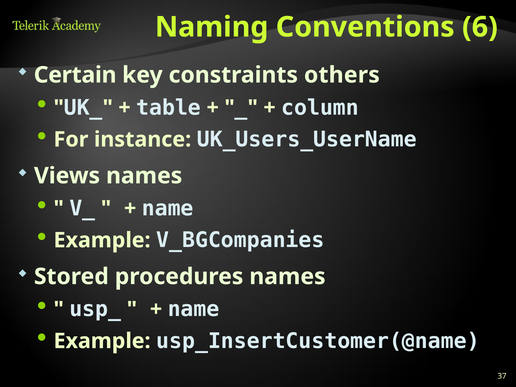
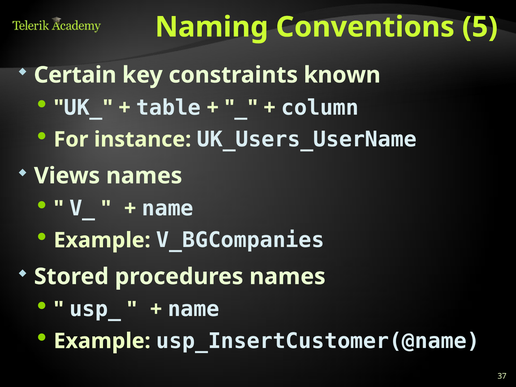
6: 6 -> 5 (480, 27)
others: others -> known (342, 75)
